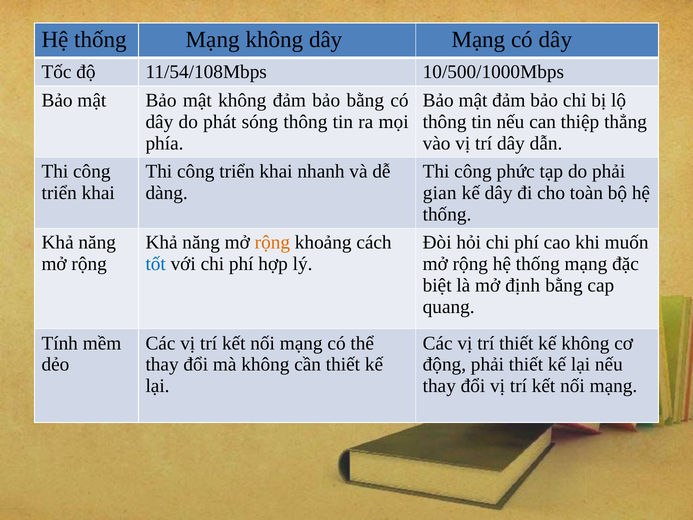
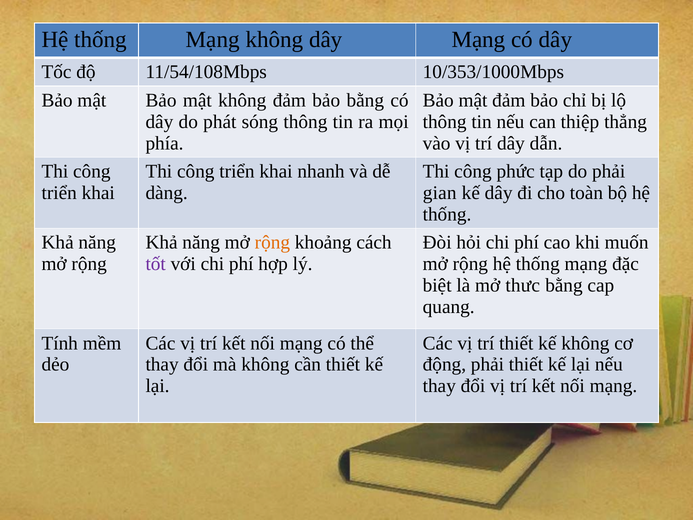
10/500/1000Mbps: 10/500/1000Mbps -> 10/353/1000Mbps (493, 72)
tốt colour: blue -> purple (156, 264)
định: định -> thưc (523, 285)
